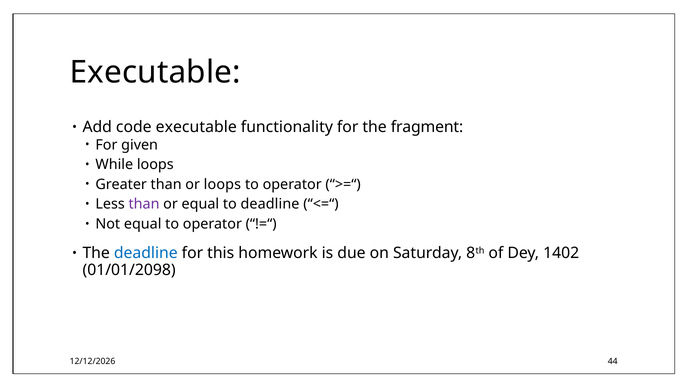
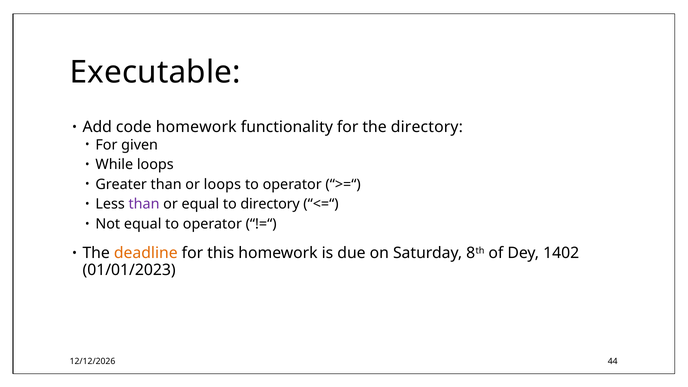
code executable: executable -> homework (196, 127)
the fragment: fragment -> directory (427, 127)
to deadline: deadline -> directory (270, 204)
deadline colour: blue -> orange (146, 253)
01/01/2098: 01/01/2098 -> 01/01/2023 (129, 270)
